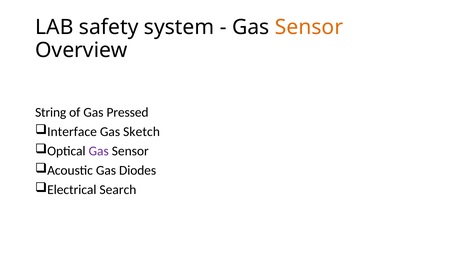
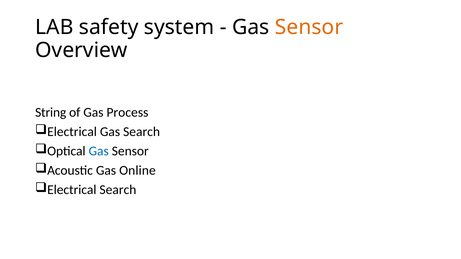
Pressed: Pressed -> Process (127, 113)
Interface: Interface -> Electrical (72, 132)
Gas Sketch: Sketch -> Search (142, 132)
Gas colour: purple -> blue (99, 151)
Diodes: Diodes -> Online (137, 171)
